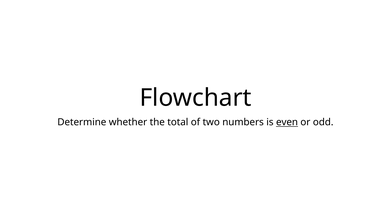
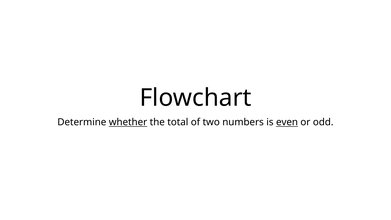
whether underline: none -> present (128, 122)
